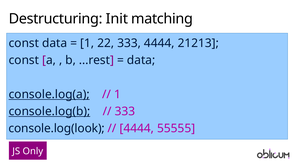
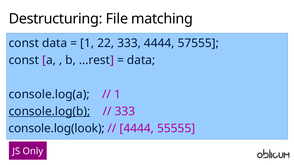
Init: Init -> File (117, 19)
21213: 21213 -> 57555 (198, 43)
console.log(a underline: present -> none (49, 95)
